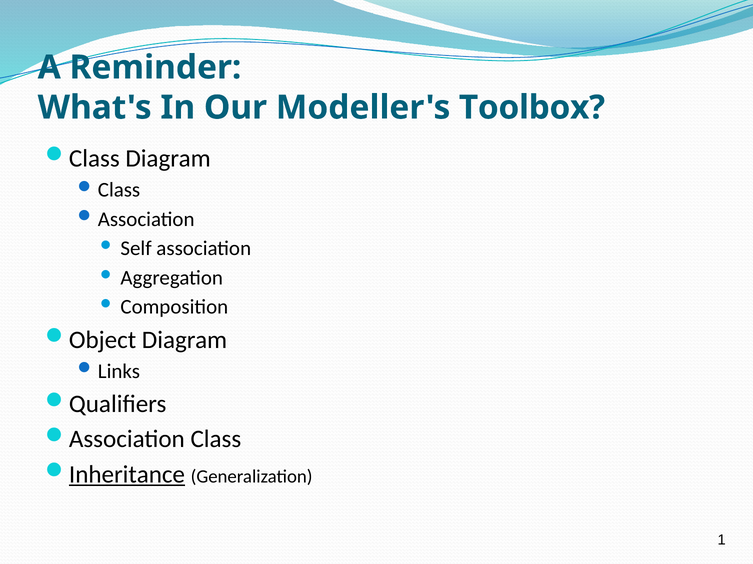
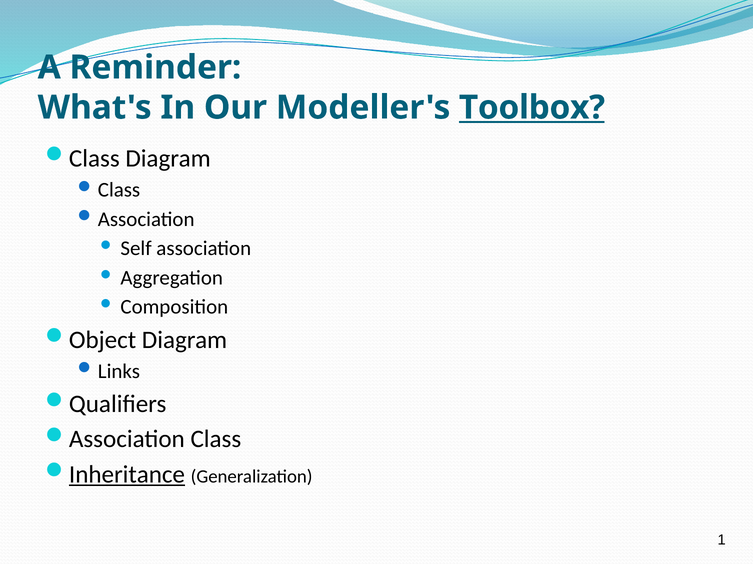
Toolbox underline: none -> present (532, 108)
